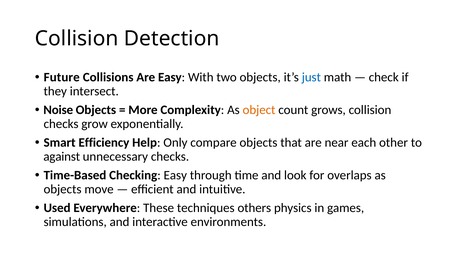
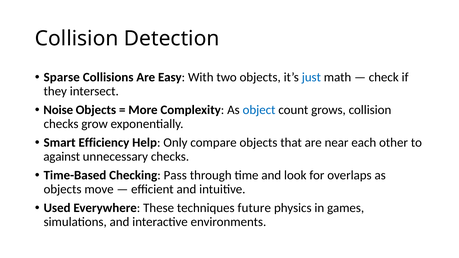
Future: Future -> Sparse (62, 77)
object colour: orange -> blue (259, 110)
Checking Easy: Easy -> Pass (175, 175)
others: others -> future (254, 208)
